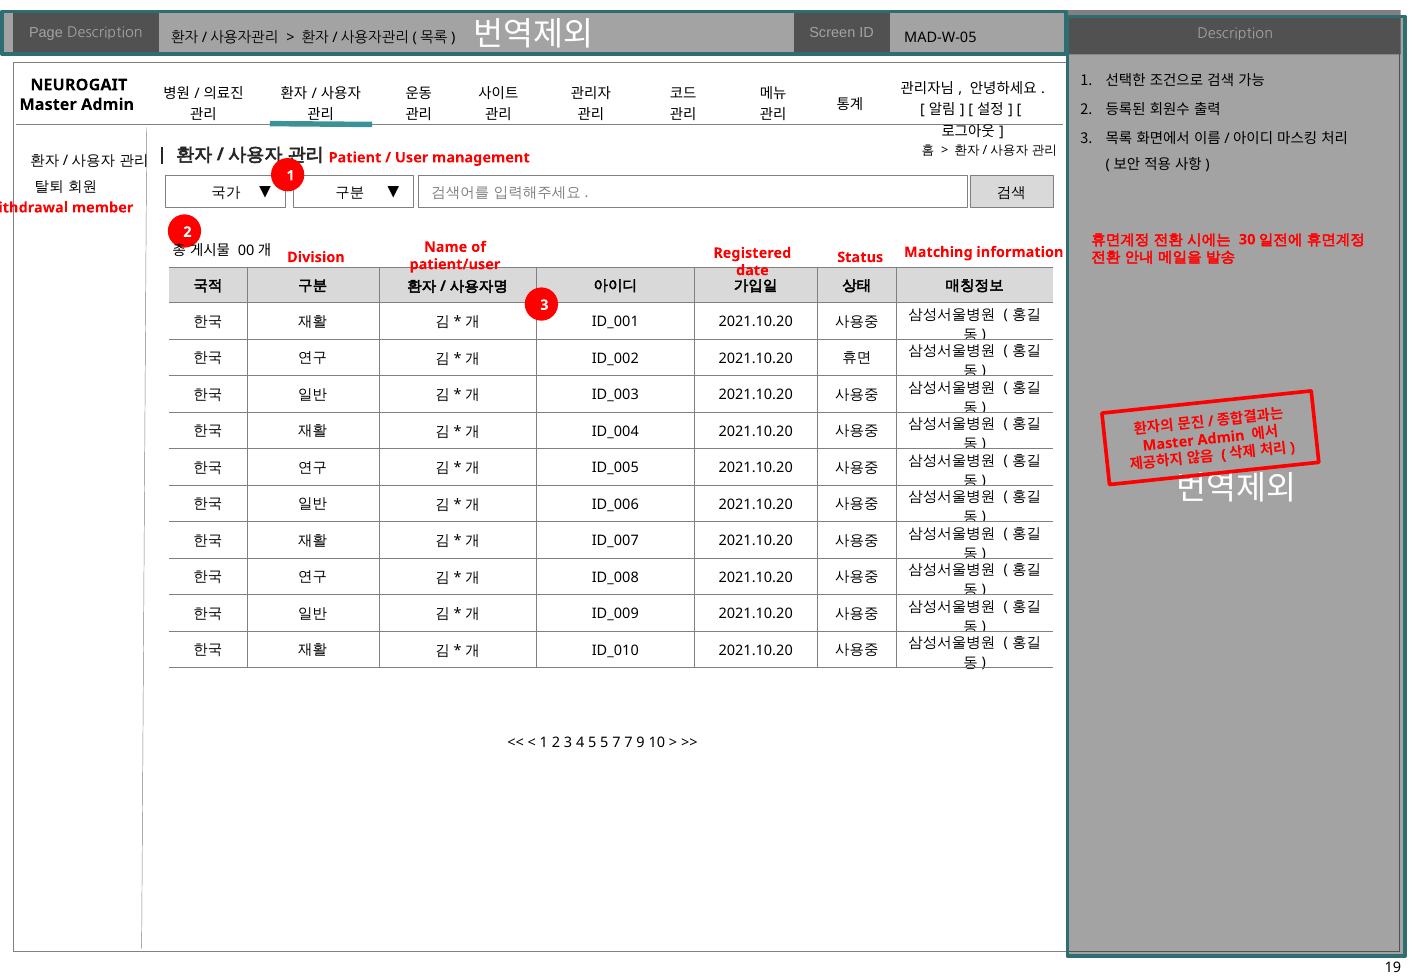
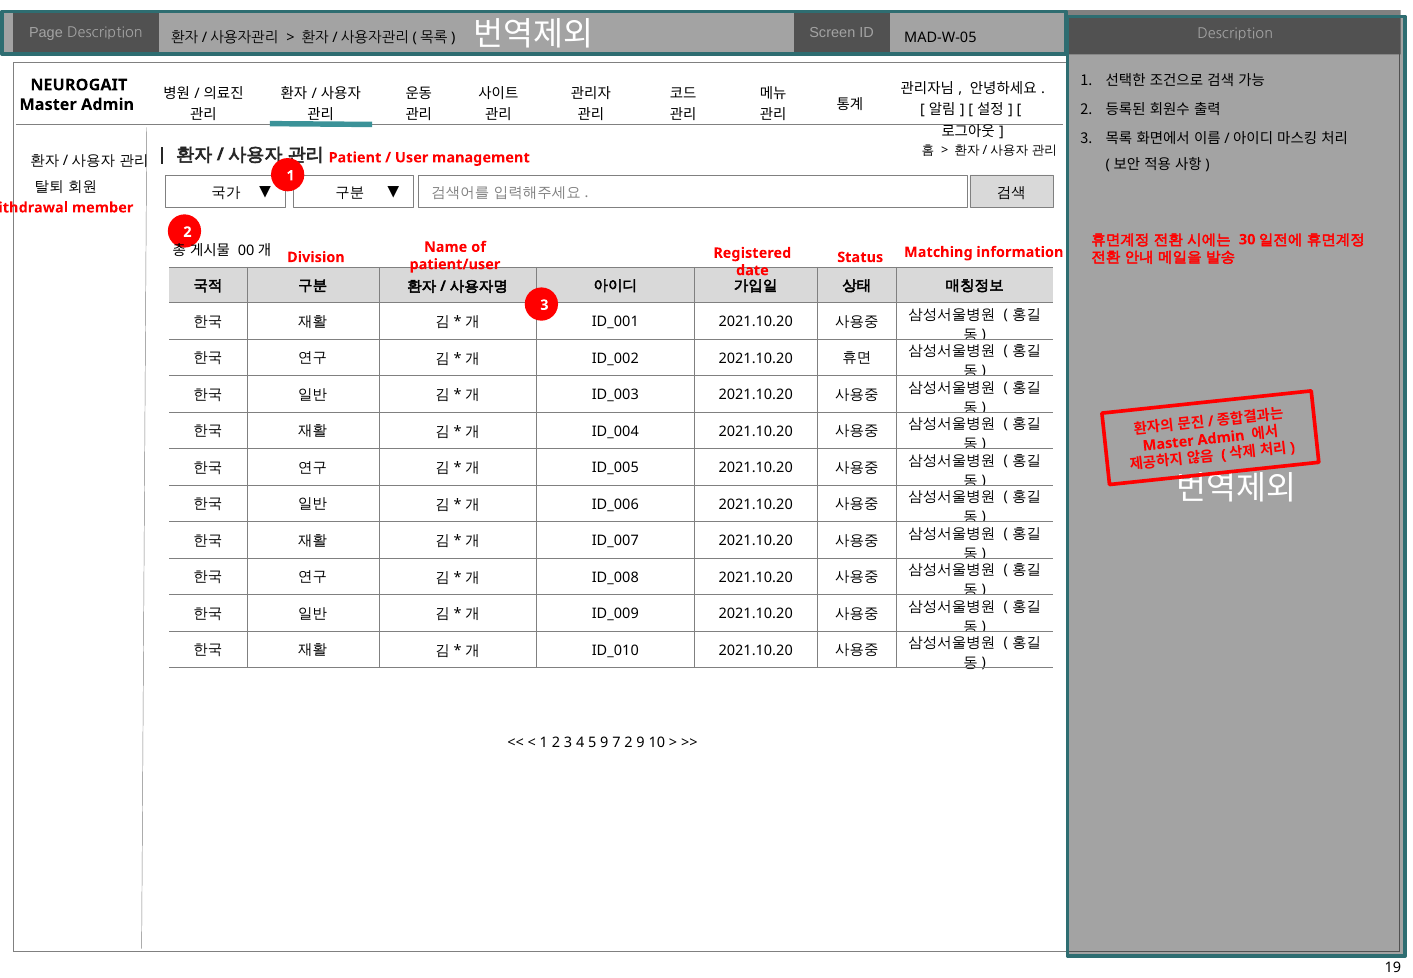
5 5: 5 -> 9 (604, 743)
7 7: 7 -> 2 (629, 743)
